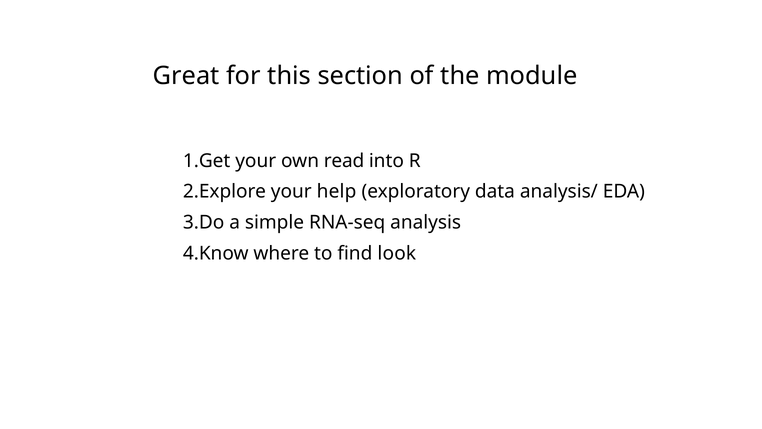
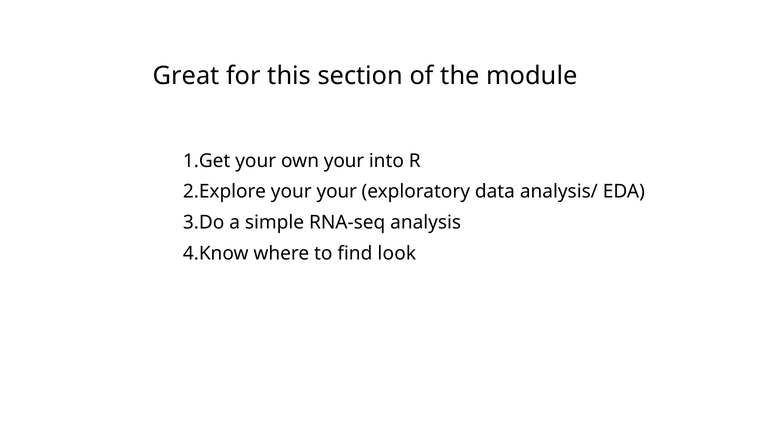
own read: read -> your (344, 161)
your help: help -> your (337, 192)
